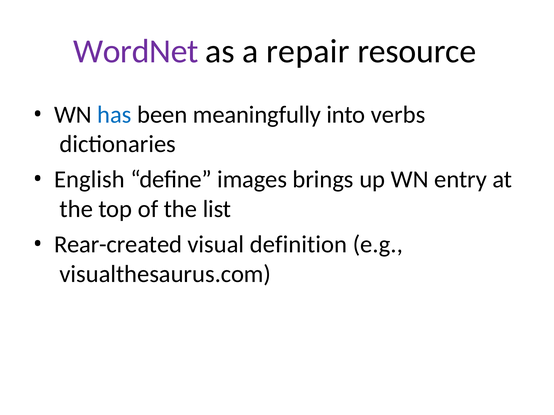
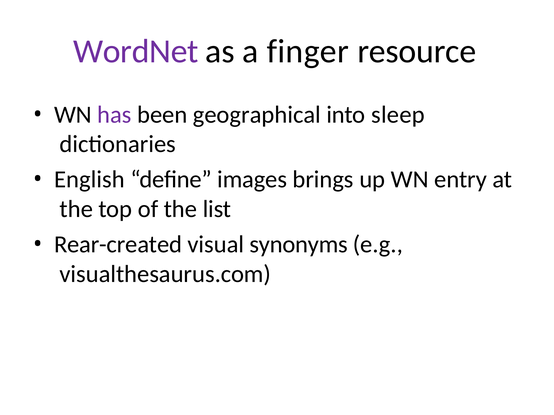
repair: repair -> finger (308, 51)
has colour: blue -> purple (114, 115)
meaningfully: meaningfully -> geographical (257, 115)
verbs: verbs -> sleep (398, 115)
definition: definition -> synonyms (299, 245)
